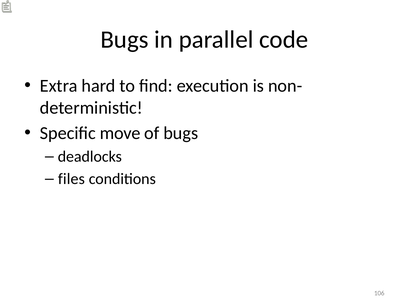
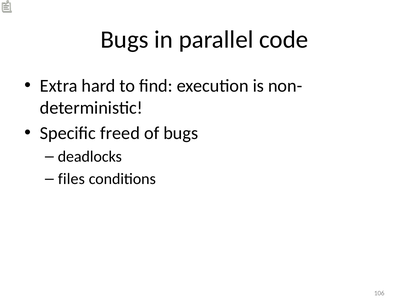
move: move -> freed (120, 133)
